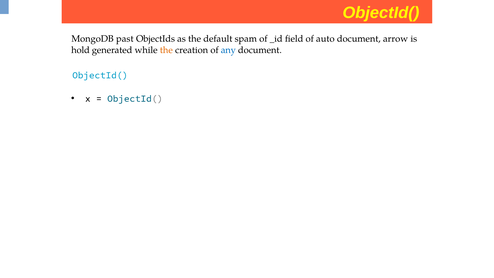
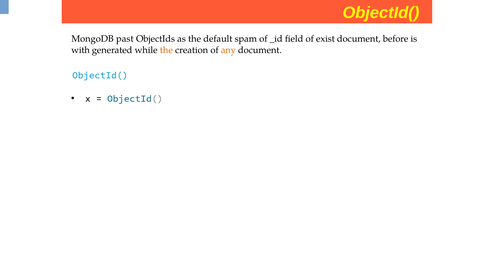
auto: auto -> exist (325, 39)
arrow: arrow -> before (396, 39)
hold: hold -> with (81, 50)
any colour: blue -> orange (228, 50)
